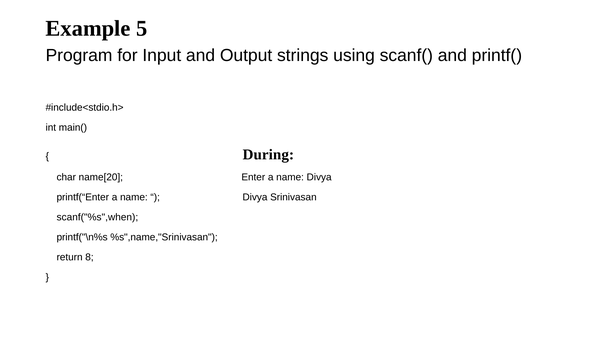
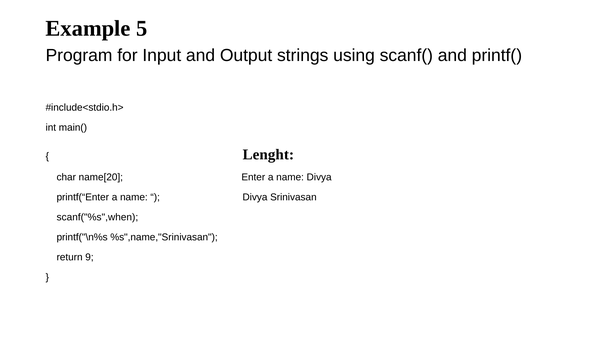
During: During -> Lenght (268, 155)
8: 8 -> 9 (89, 257)
